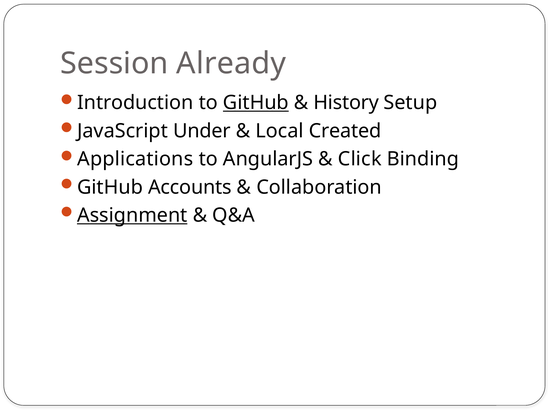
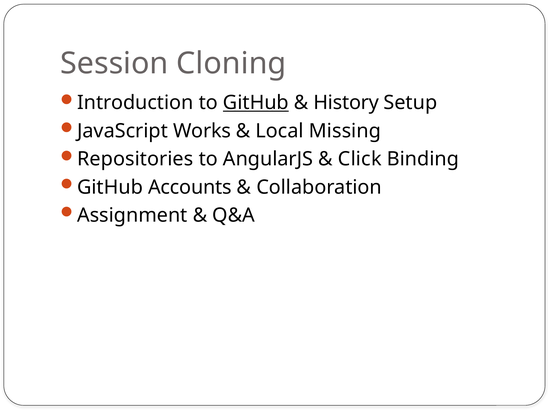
Already: Already -> Cloning (231, 63)
Under: Under -> Works (202, 131)
Created: Created -> Missing (345, 131)
Applications: Applications -> Repositories (135, 159)
Assignment underline: present -> none (132, 216)
